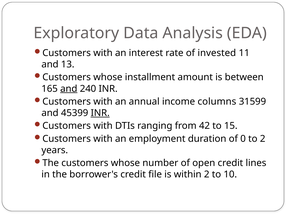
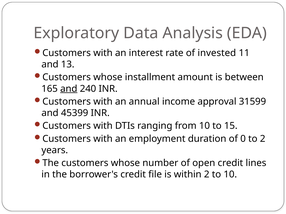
columns: columns -> approval (217, 102)
INR underline: present -> none (100, 113)
from 42: 42 -> 10 (204, 126)
